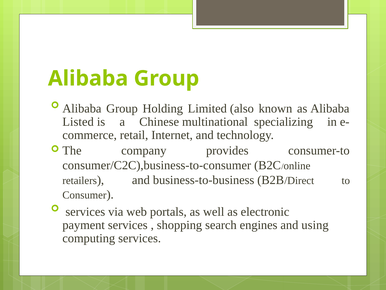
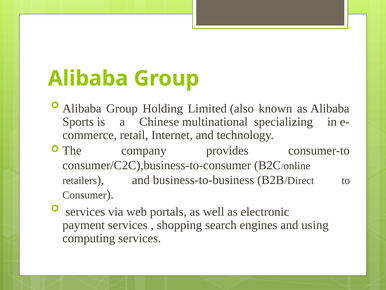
Listed: Listed -> Sports (78, 122)
